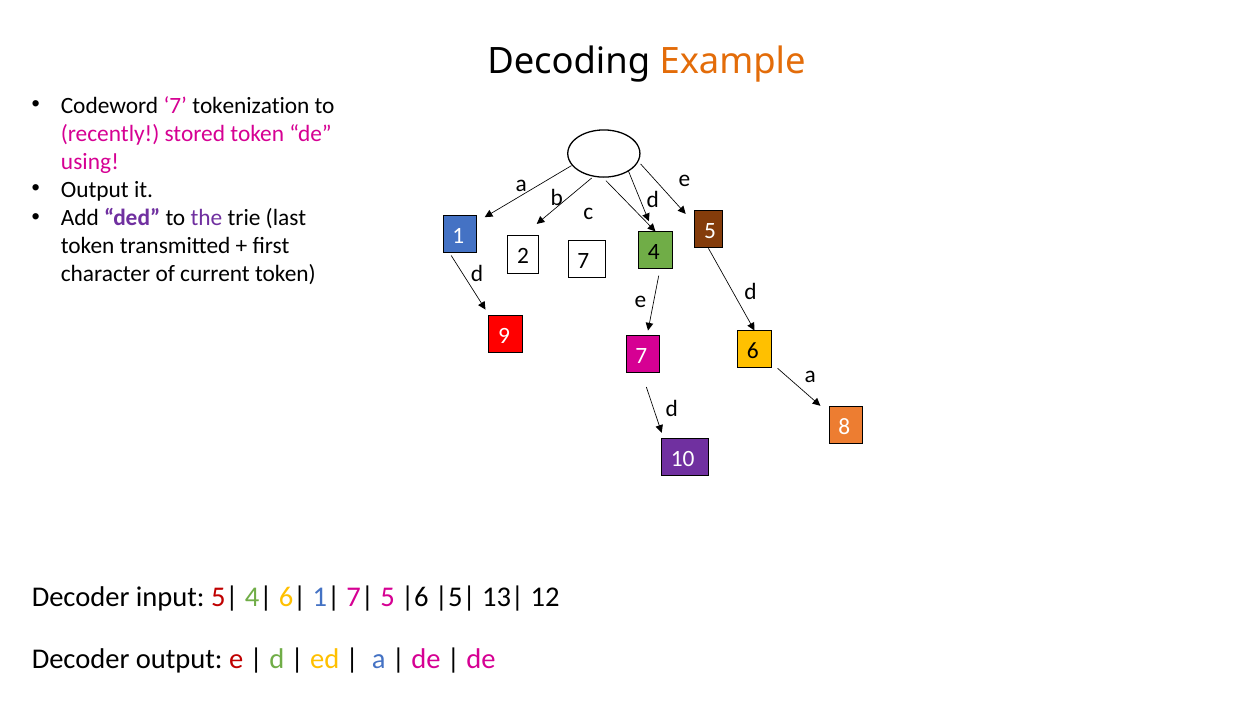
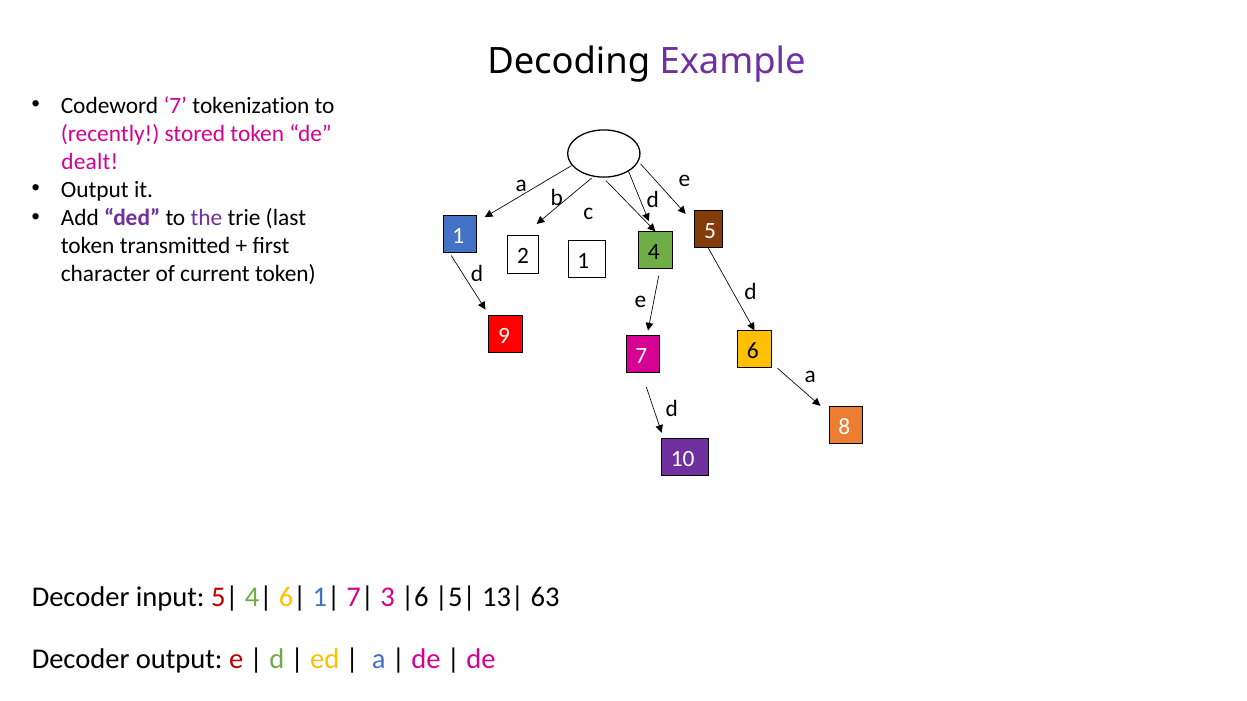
Example colour: orange -> purple (733, 61)
using: using -> dealt (90, 162)
2 7: 7 -> 1 (583, 261)
5: 5 -> 3 (388, 598)
12: 12 -> 63 (545, 598)
